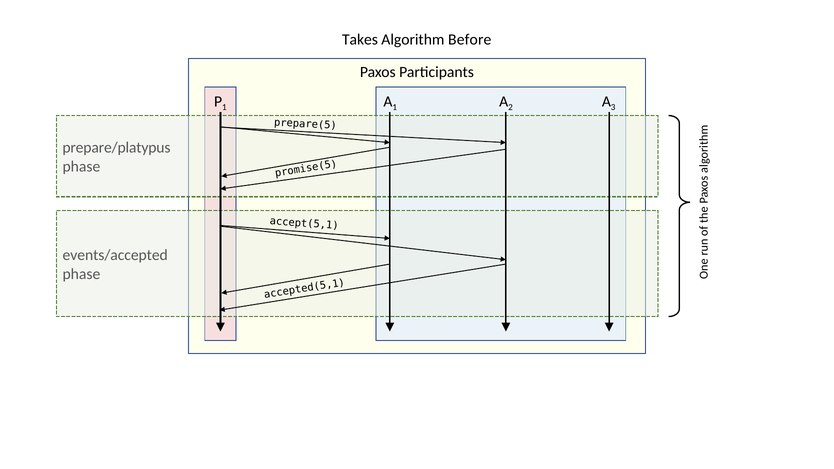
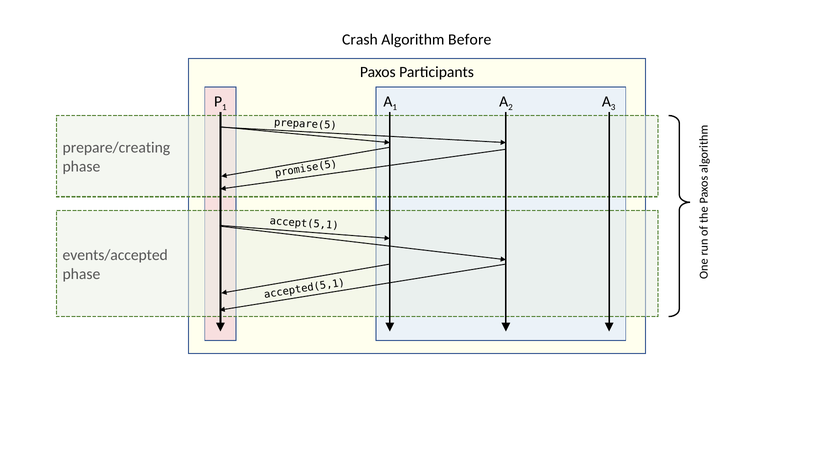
Takes: Takes -> Crash (360, 40)
prepare/platypus: prepare/platypus -> prepare/creating (116, 148)
